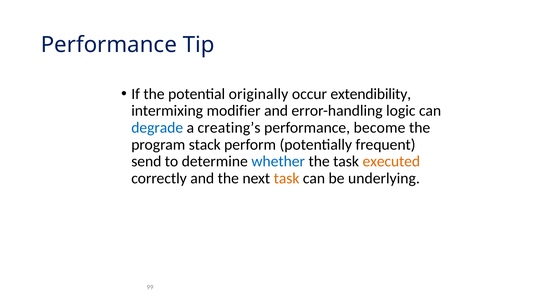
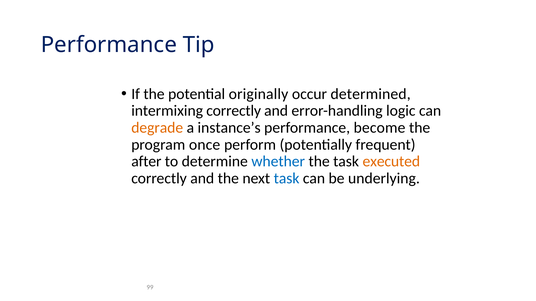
extendibility: extendibility -> determined (371, 94)
intermixing modifier: modifier -> correctly (234, 111)
degrade colour: blue -> orange (157, 128)
creating’s: creating’s -> instance’s (229, 128)
stack: stack -> once (205, 145)
send: send -> after (146, 162)
task colour: orange -> blue (287, 179)
